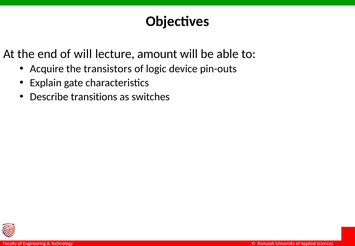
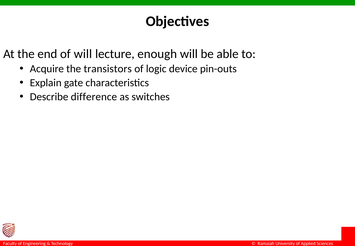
amount: amount -> enough (157, 54)
transitions: transitions -> difference (94, 97)
